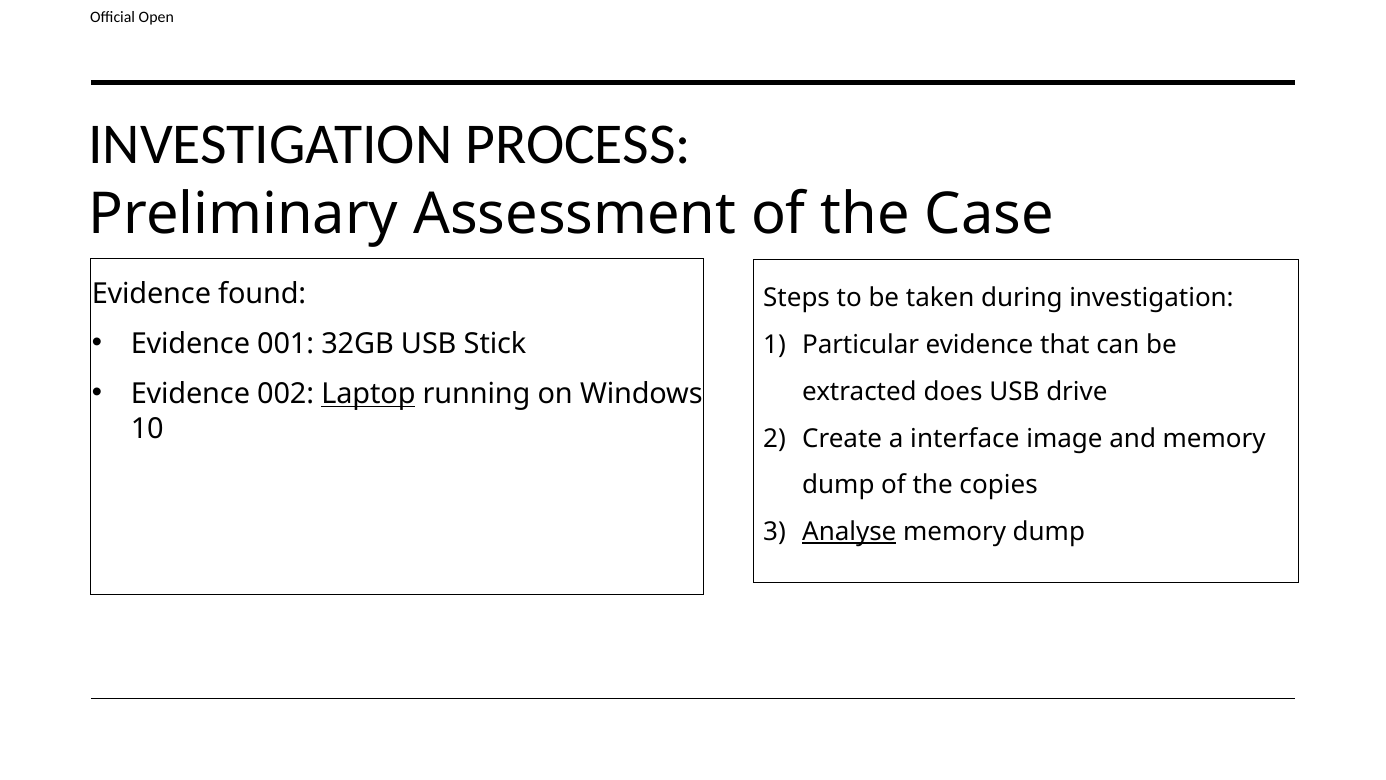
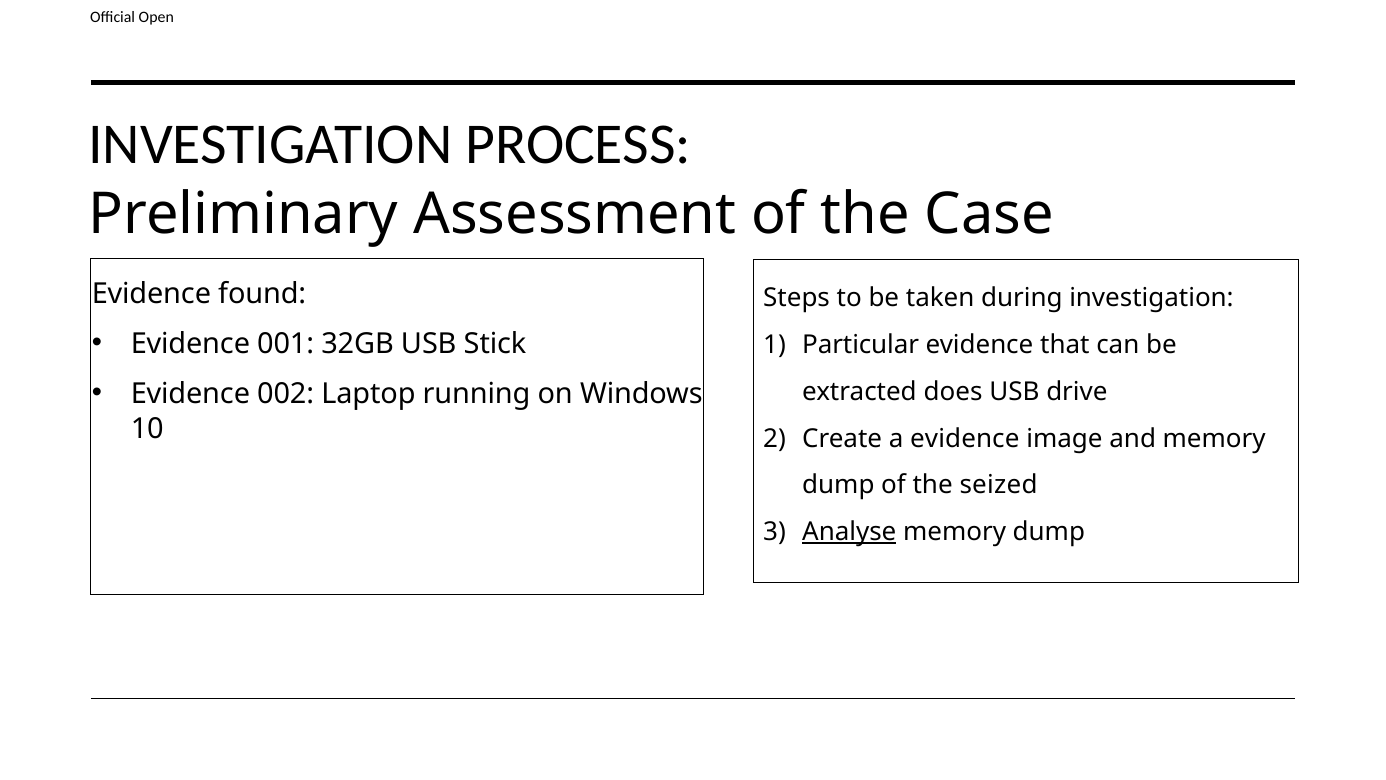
Laptop underline: present -> none (368, 394)
a interface: interface -> evidence (965, 438)
copies: copies -> seized (999, 485)
